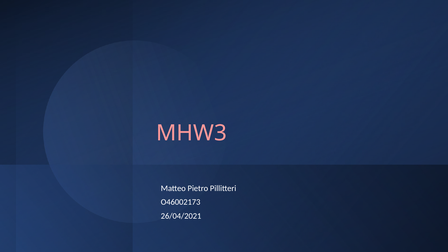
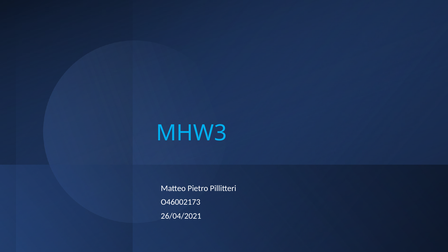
MHW3 colour: pink -> light blue (192, 133)
